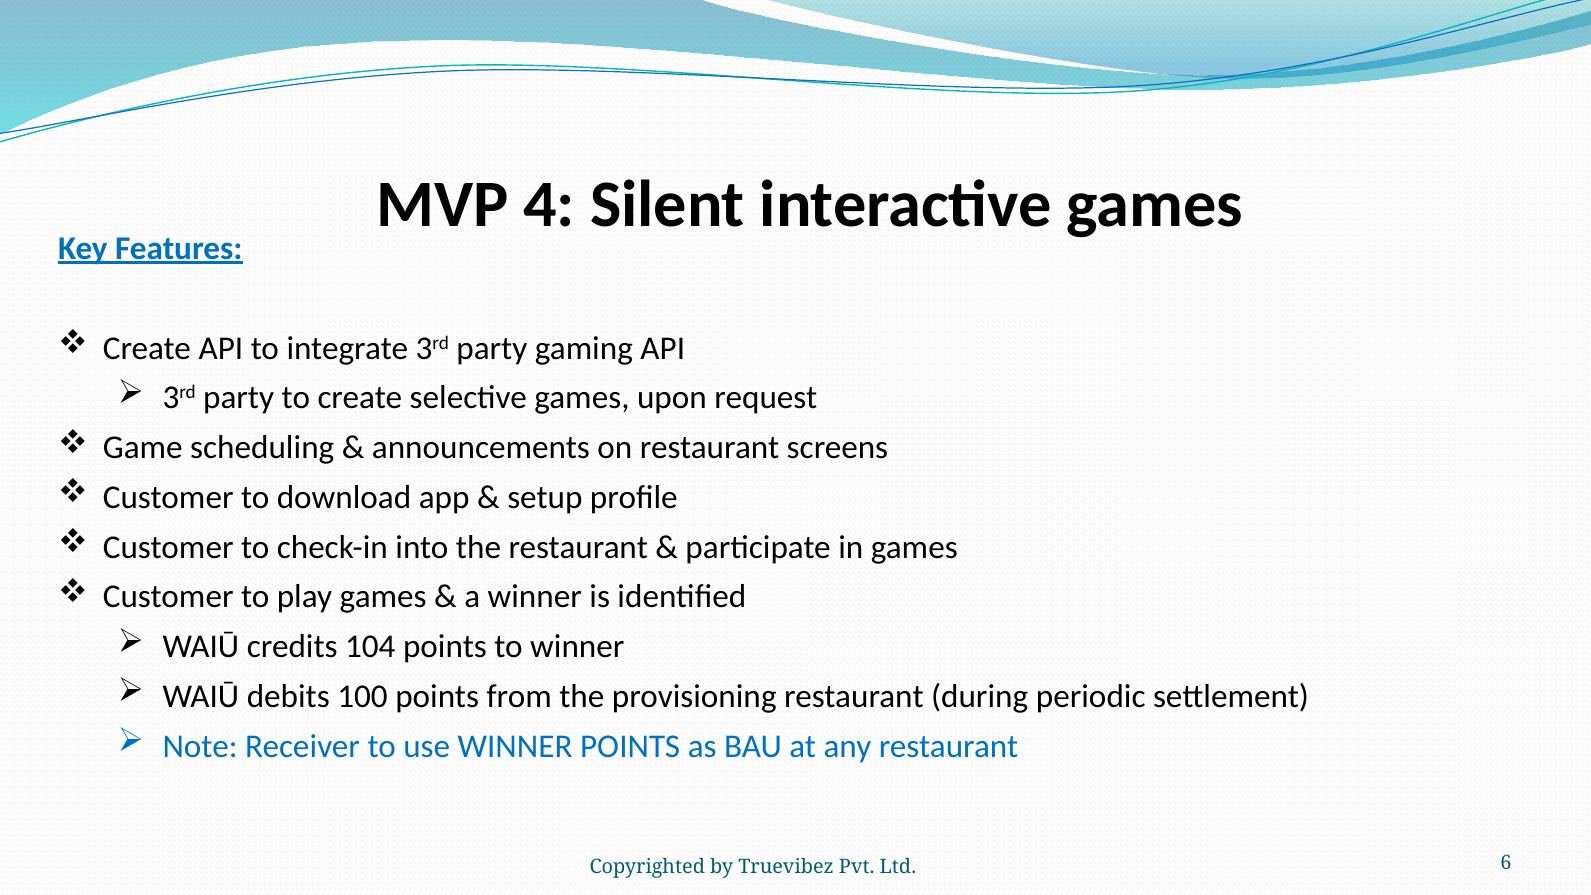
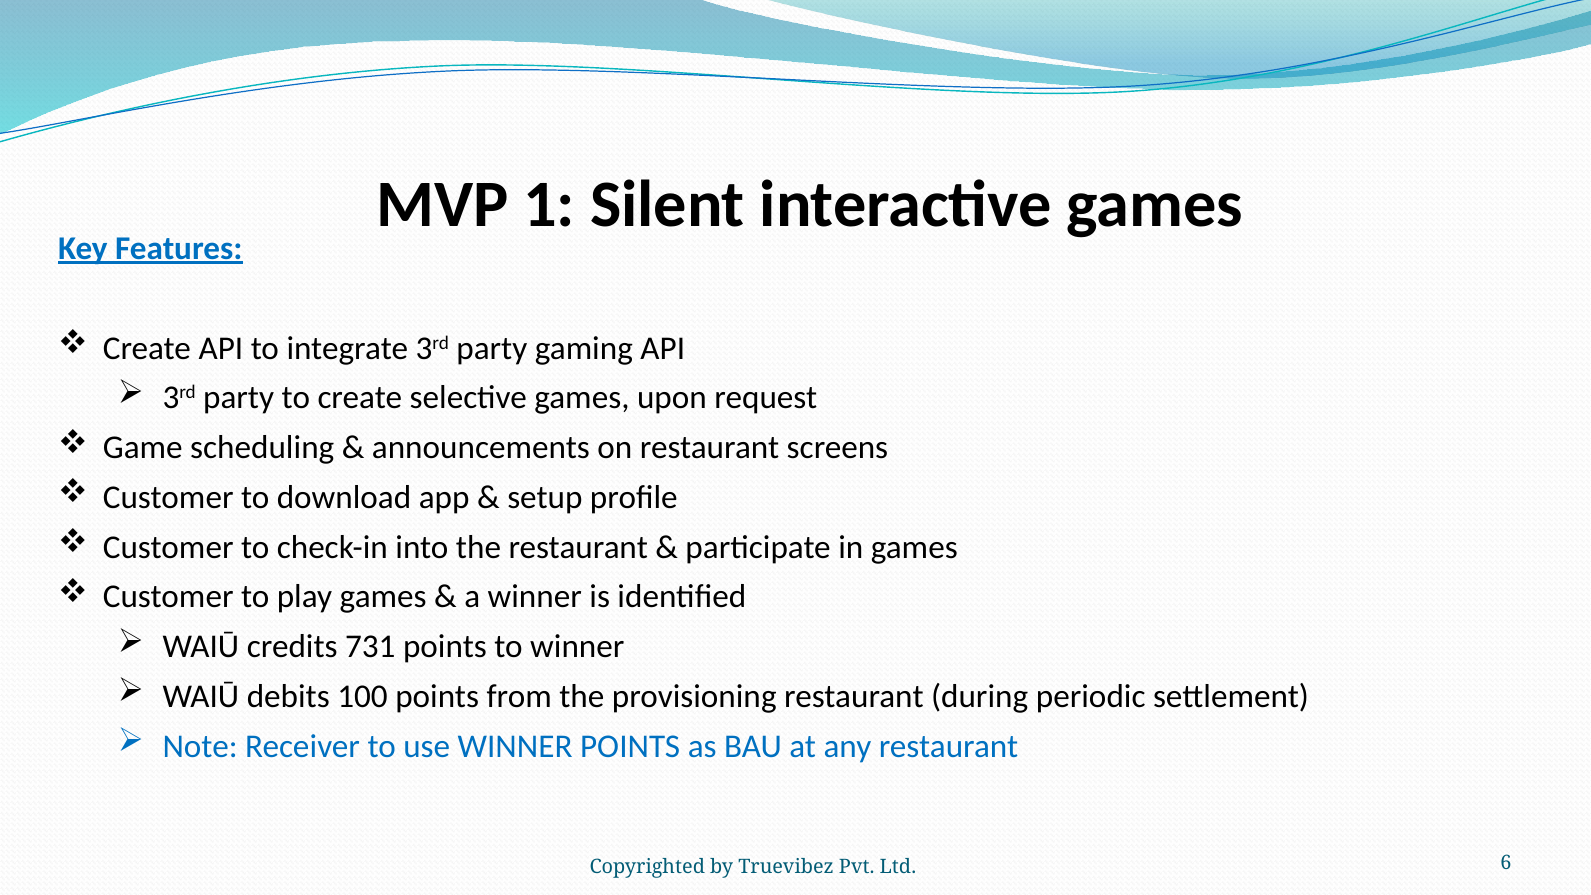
4: 4 -> 1 (549, 205)
104: 104 -> 731 (370, 647)
